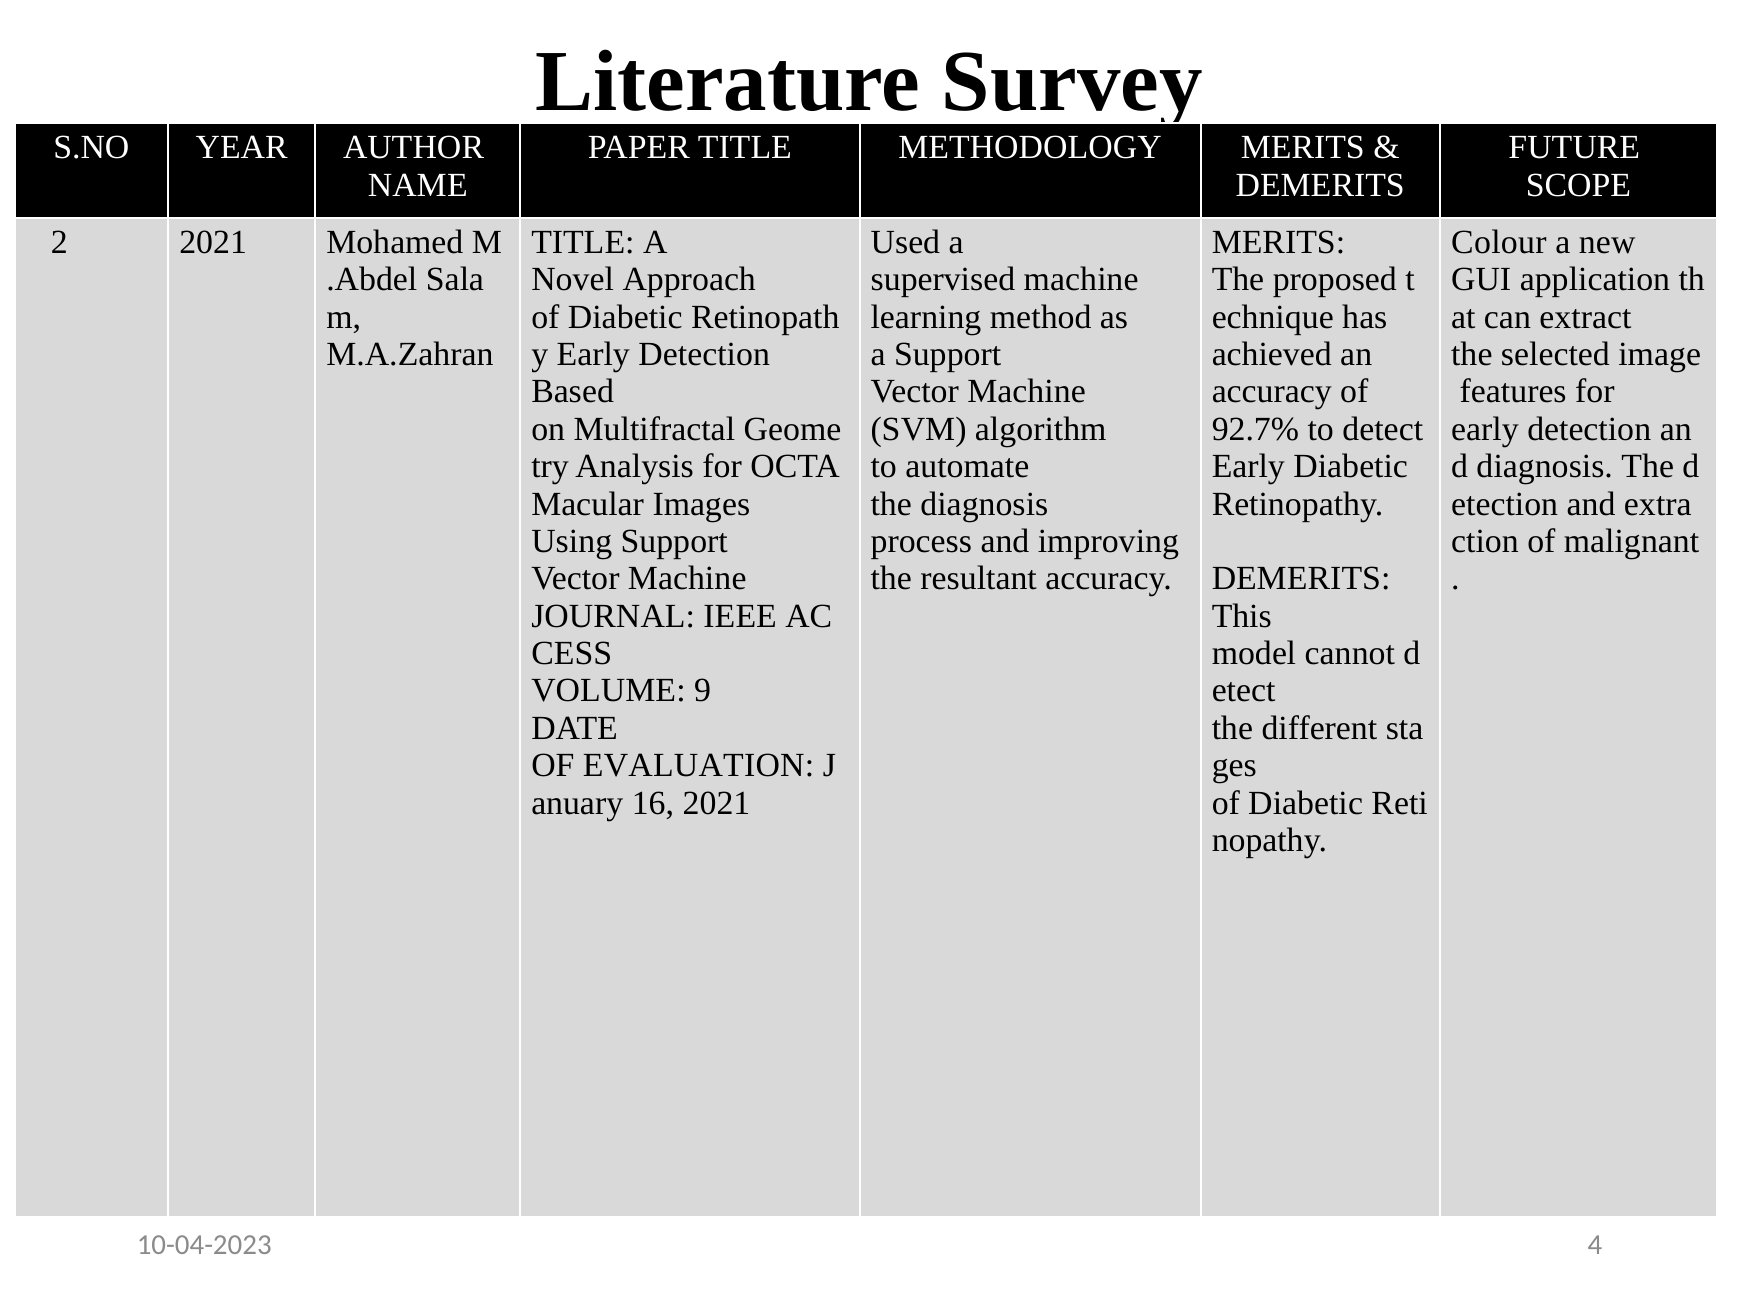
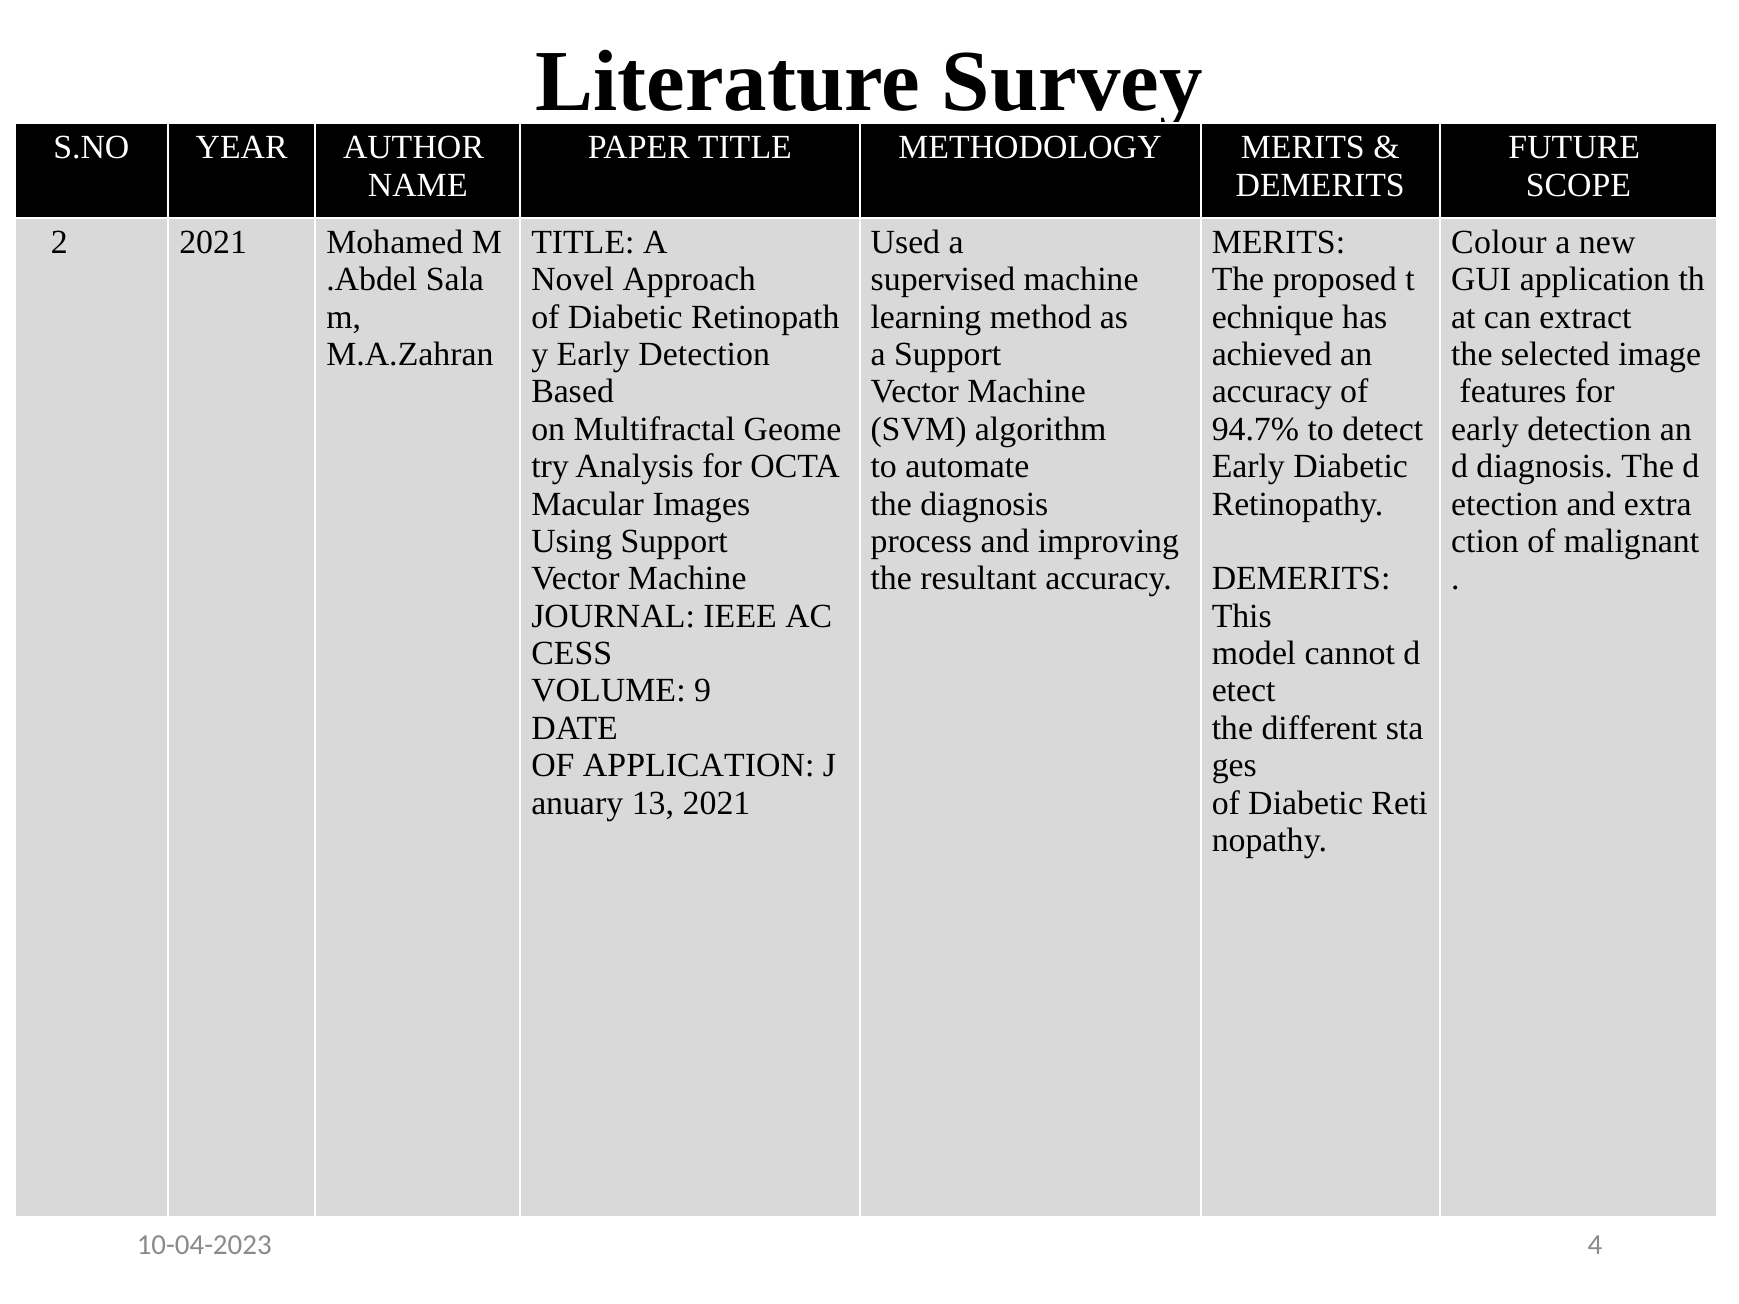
92.7%: 92.7% -> 94.7% (1255, 429)
OF EVALUATION: EVALUATION -> APPLICATION (699, 766)
16: 16 -> 13 (653, 803)
